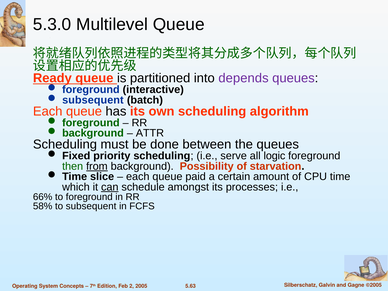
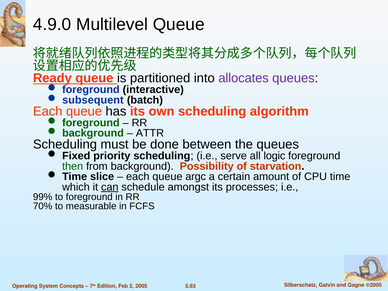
5.3.0: 5.3.0 -> 4.9.0 (52, 24)
depends: depends -> allocates (244, 78)
from underline: present -> none (97, 166)
paid: paid -> argc (196, 177)
66%: 66% -> 99% (43, 197)
58%: 58% -> 70% (43, 206)
to subsequent: subsequent -> measurable (91, 206)
